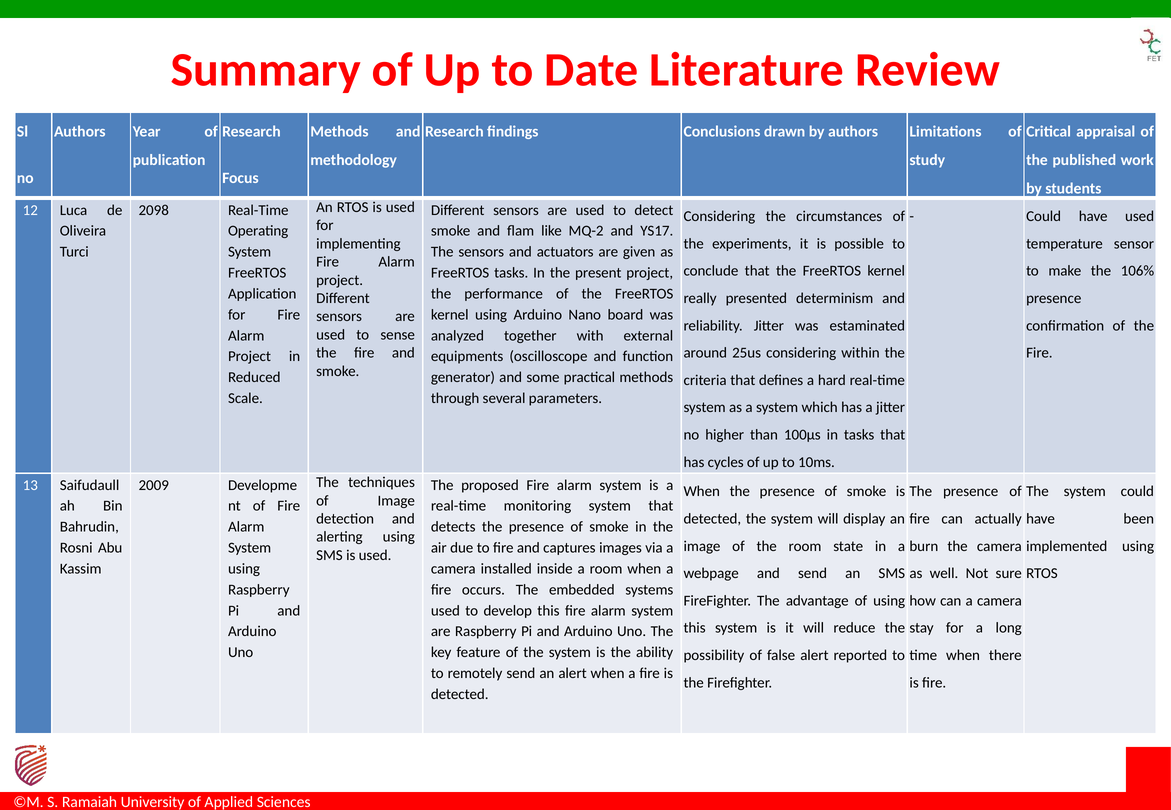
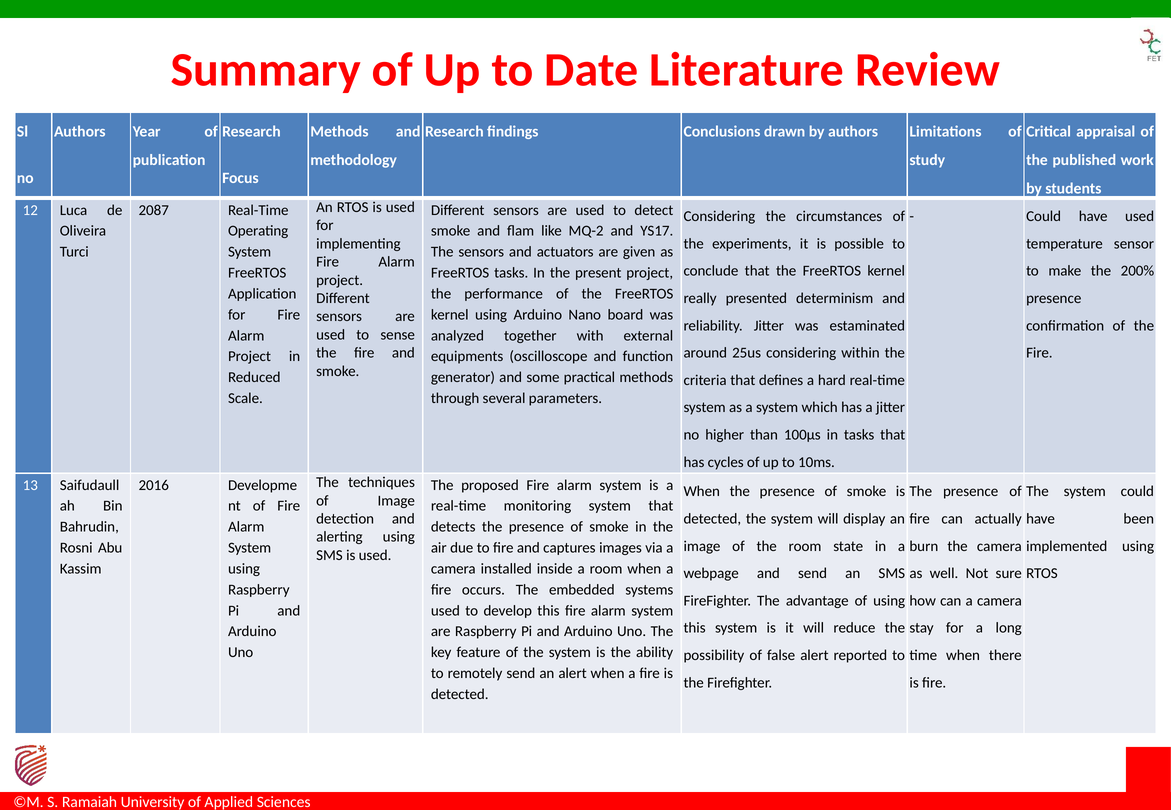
2098: 2098 -> 2087 (154, 210)
106%: 106% -> 200% (1137, 271)
2009: 2009 -> 2016 (154, 485)
